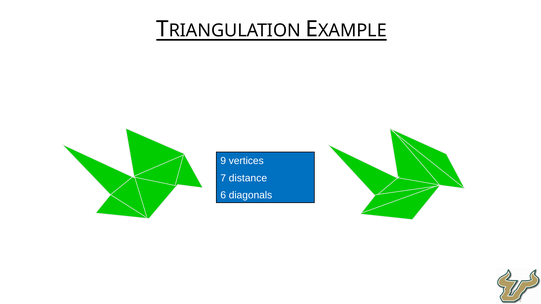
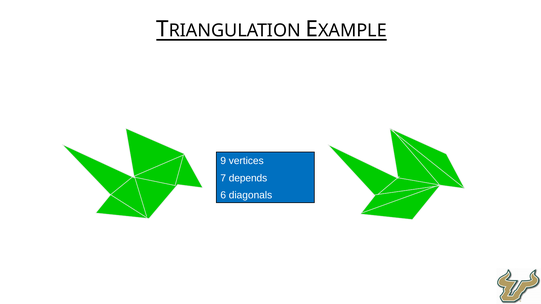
distance: distance -> depends (248, 178)
